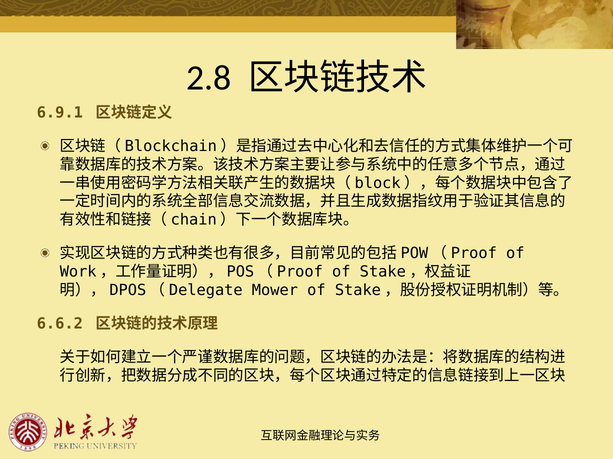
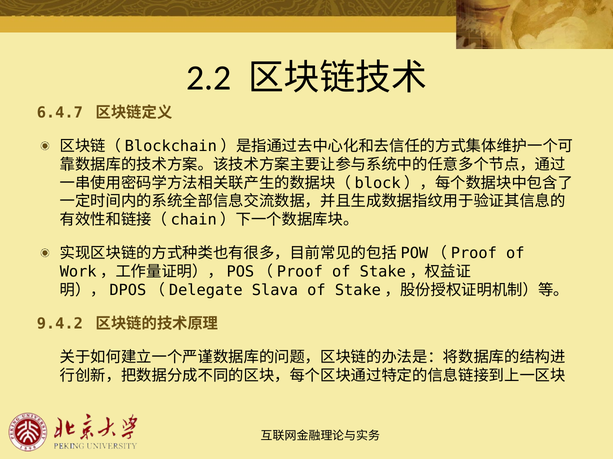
2.8: 2.8 -> 2.2 (209, 78)
6.9.1: 6.9.1 -> 6.4.7 (60, 113)
Mower: Mower -> Slava (275, 291)
6.6.2: 6.6.2 -> 9.4.2 (60, 324)
